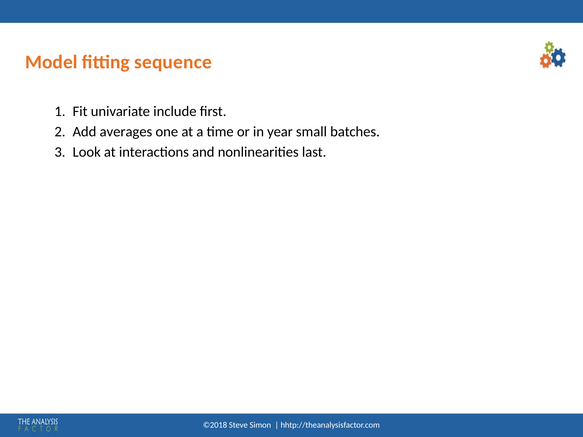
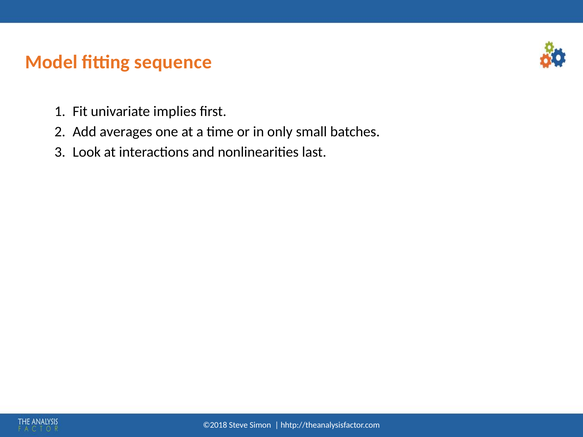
include: include -> implies (175, 111)
year: year -> only (280, 132)
